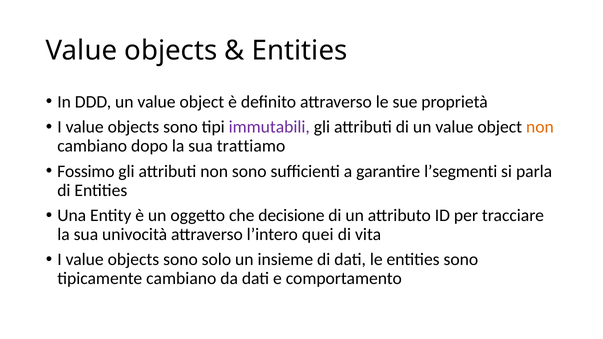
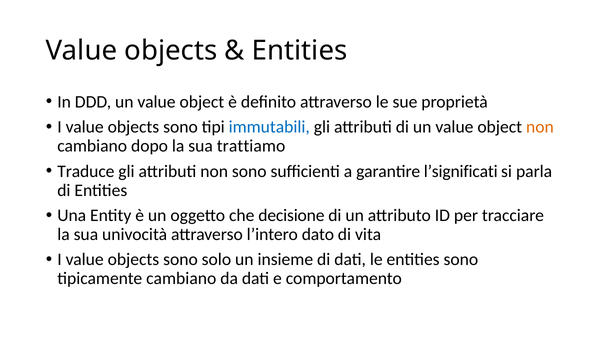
immutabili colour: purple -> blue (269, 127)
Fossimo: Fossimo -> Traduce (86, 171)
l’segmenti: l’segmenti -> l’significati (461, 171)
quei: quei -> dato (318, 235)
